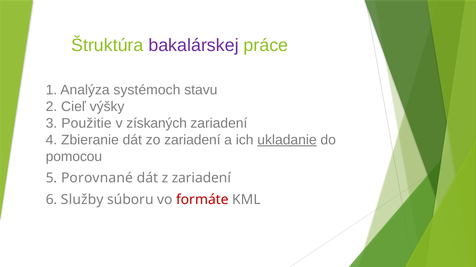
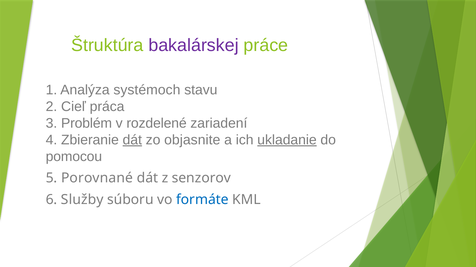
výšky: výšky -> práca (107, 107)
Použitie: Použitie -> Problém (87, 124)
získaných: získaných -> rozdelené (157, 124)
dát underline: none -> present (132, 140)
zo zariadení: zariadení -> objasnite (192, 140)
z zariadení: zariadení -> senzorov (201, 179)
formáte colour: red -> blue (202, 200)
